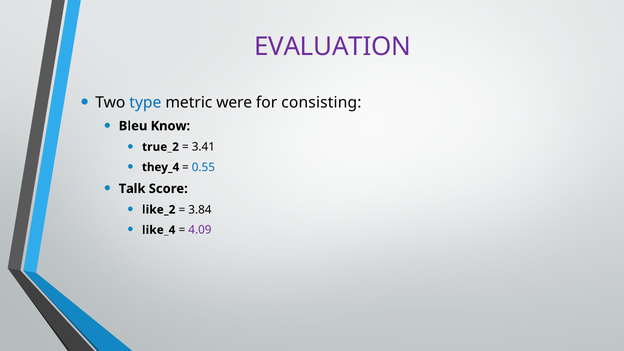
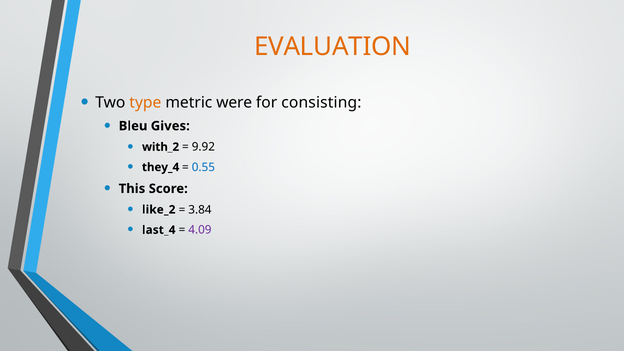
EVALUATION colour: purple -> orange (332, 47)
type colour: blue -> orange (145, 102)
Know: Know -> Gives (170, 126)
true_2: true_2 -> with_2 (161, 147)
3.41: 3.41 -> 9.92 (203, 147)
Talk: Talk -> This (132, 189)
like_4: like_4 -> last_4 (159, 230)
